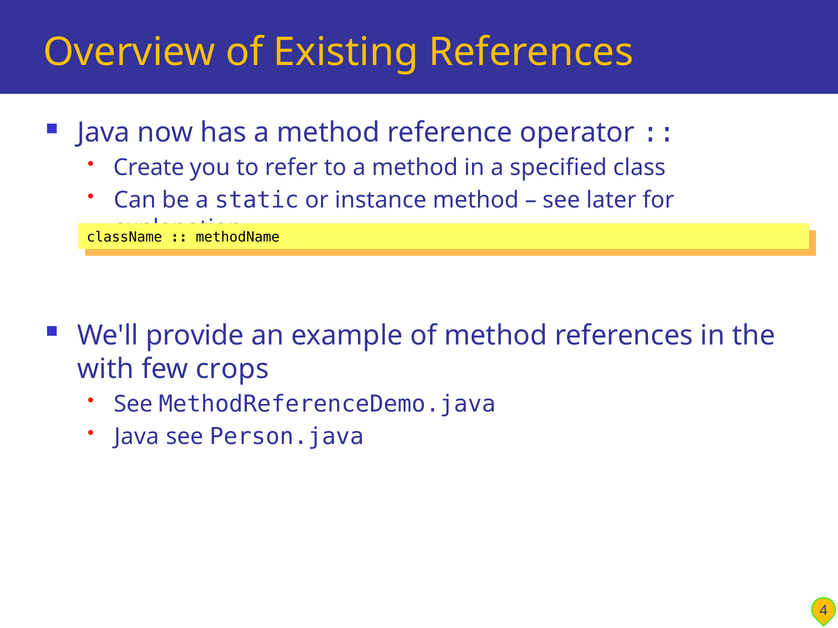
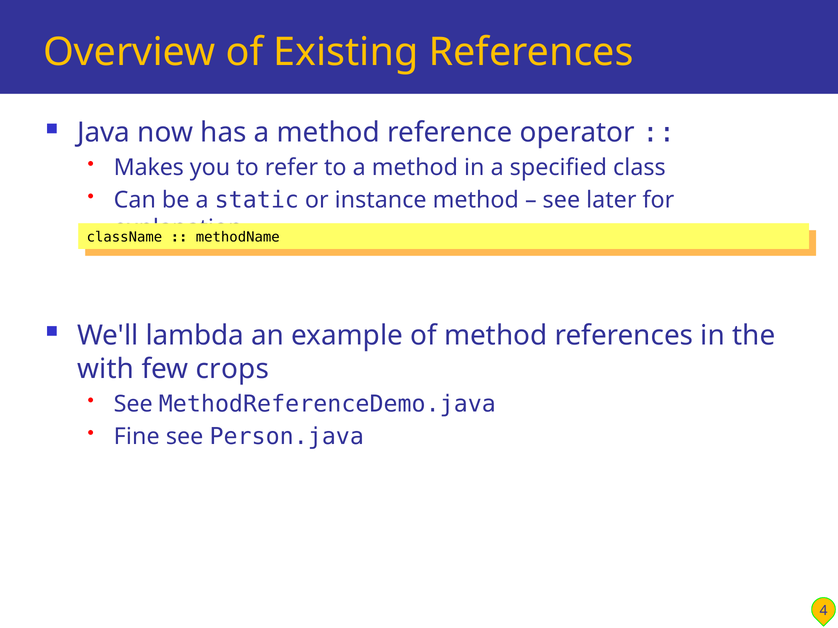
Create: Create -> Makes (149, 168)
provide: provide -> lambda (195, 336)
Java: Java -> Fine (137, 437)
